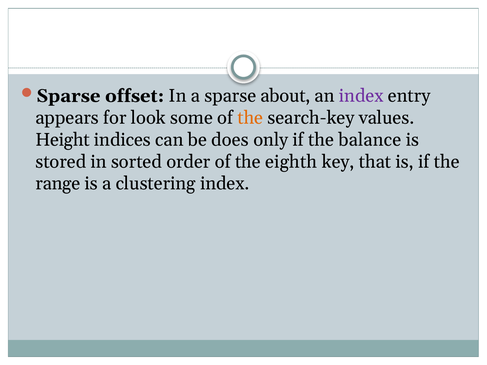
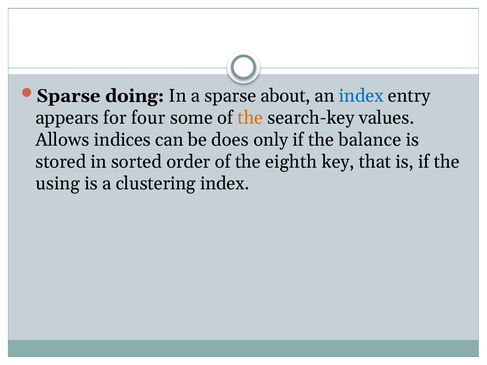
offset: offset -> doing (135, 96)
index colour: purple -> blue (361, 96)
look: look -> four (148, 118)
Height: Height -> Allows (62, 140)
range: range -> using (58, 184)
